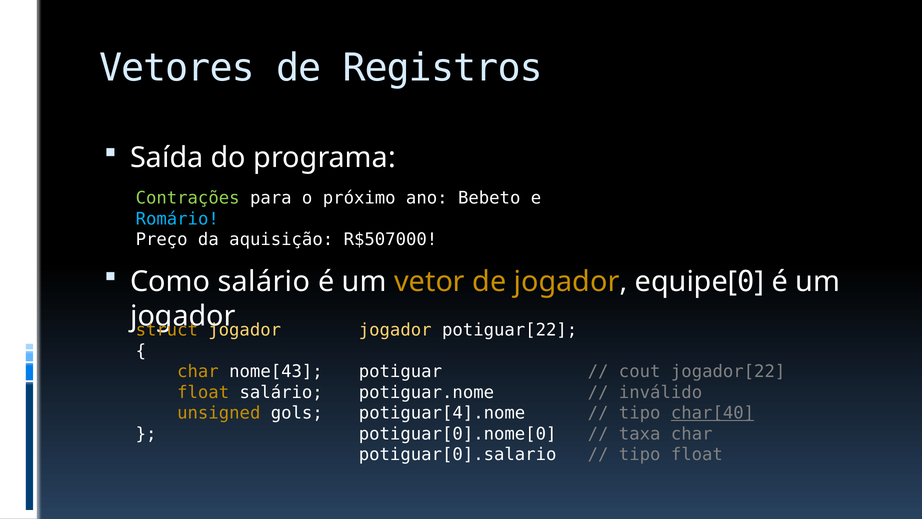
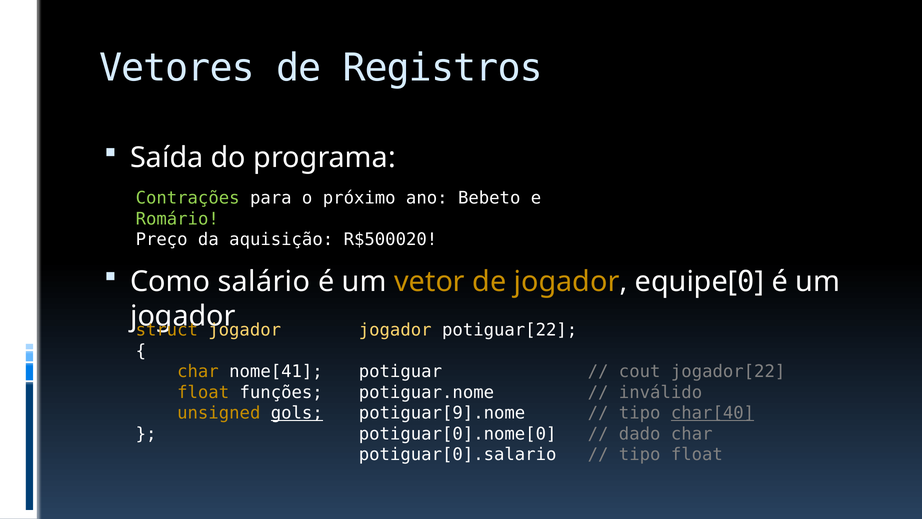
Romário colour: light blue -> light green (177, 219)
R$507000: R$507000 -> R$500020 (390, 240)
nome[43: nome[43 -> nome[41 (276, 371)
float salário: salário -> funções (281, 392)
gols underline: none -> present (297, 413)
potiguar[4].nome: potiguar[4].nome -> potiguar[9].nome (442, 413)
taxa: taxa -> dado (640, 434)
